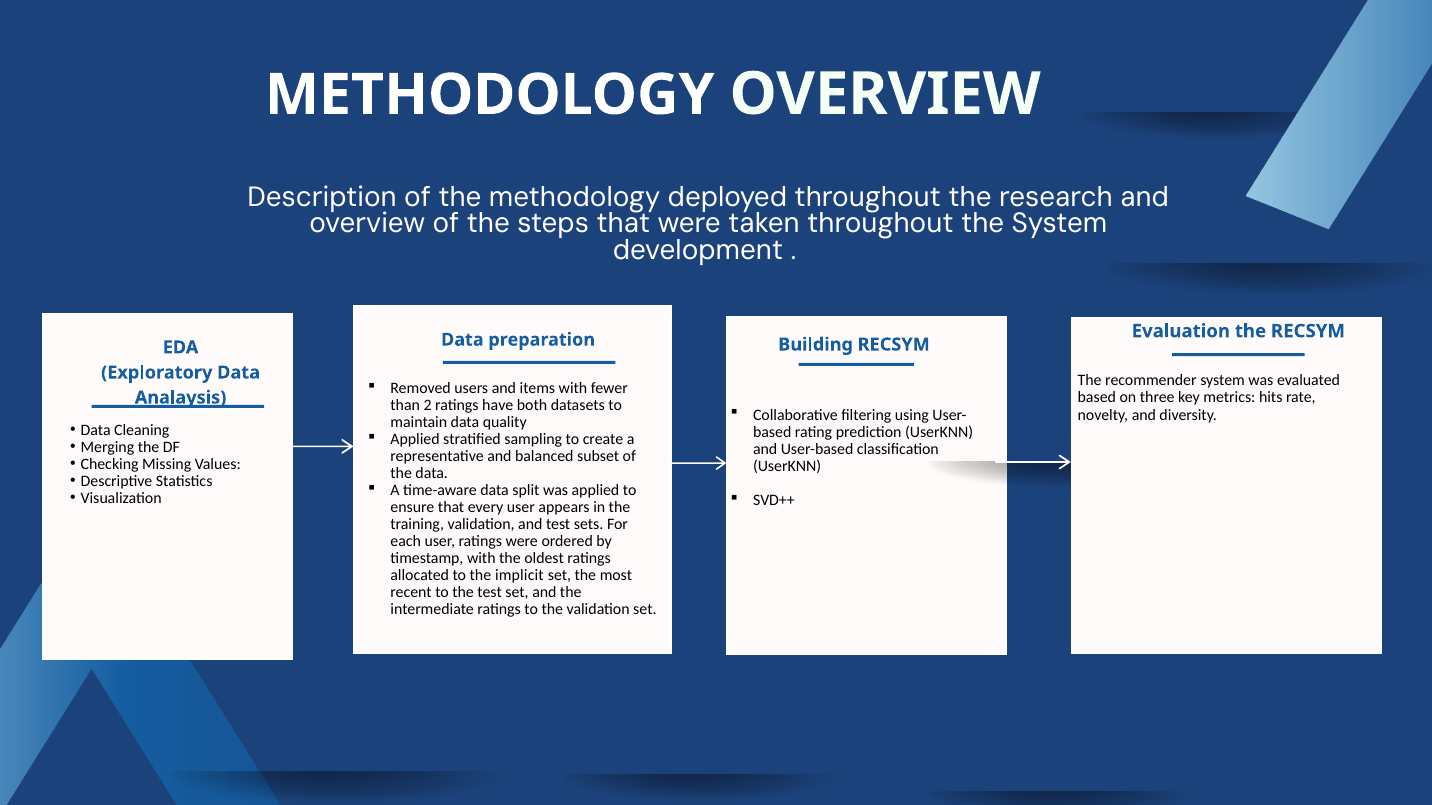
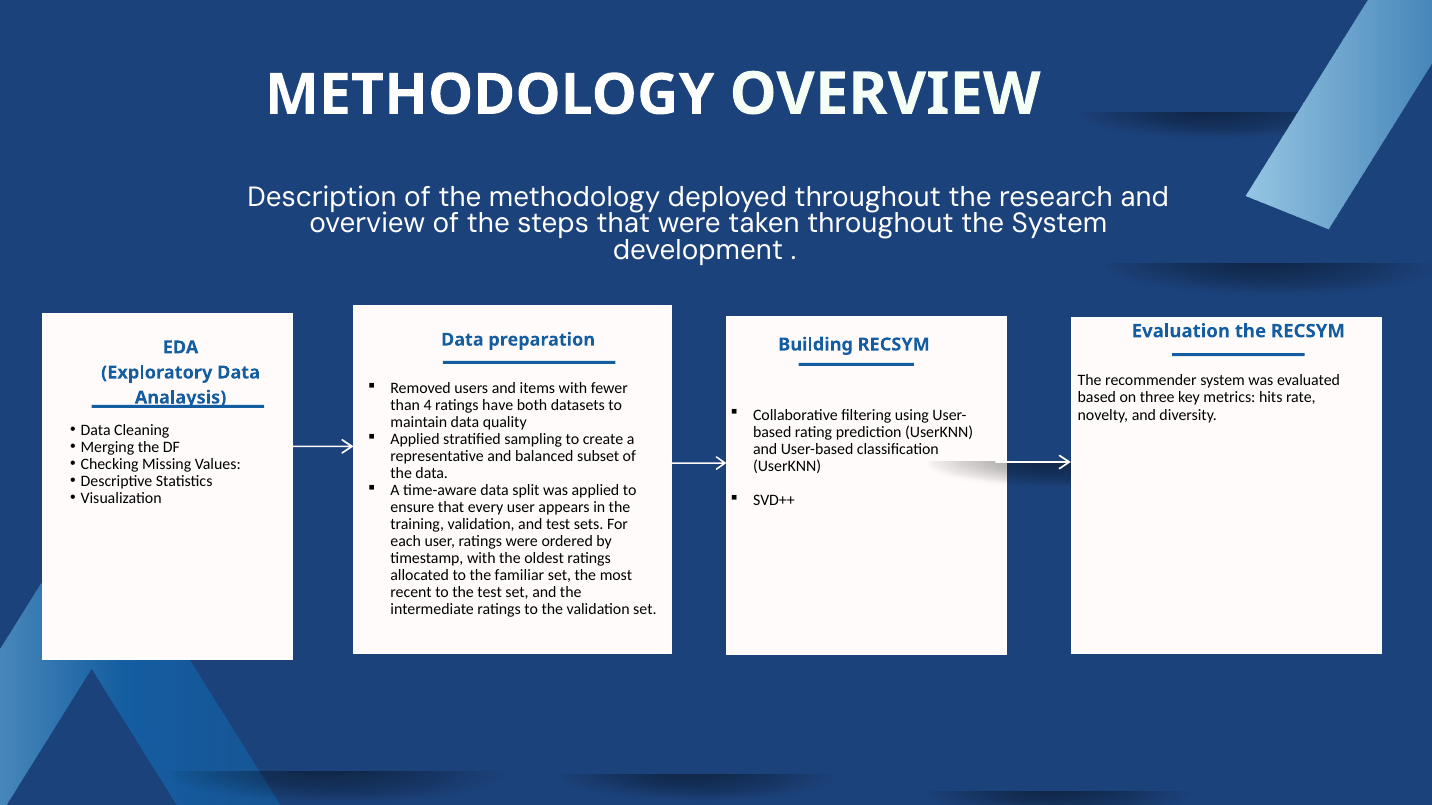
2: 2 -> 4 (428, 406)
implicit: implicit -> familiar (519, 576)
